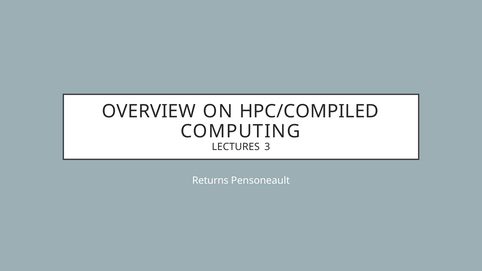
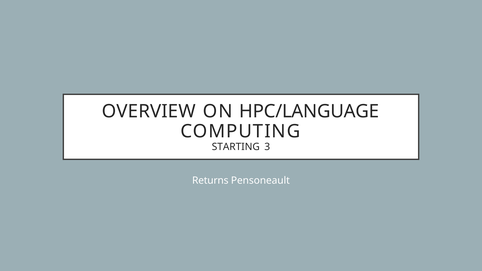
HPC/COMPILED: HPC/COMPILED -> HPC/LANGUAGE (309, 111)
LECTURES: LECTURES -> STARTING (236, 147)
